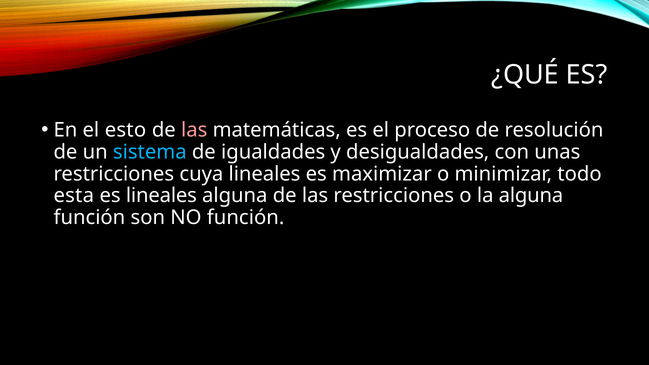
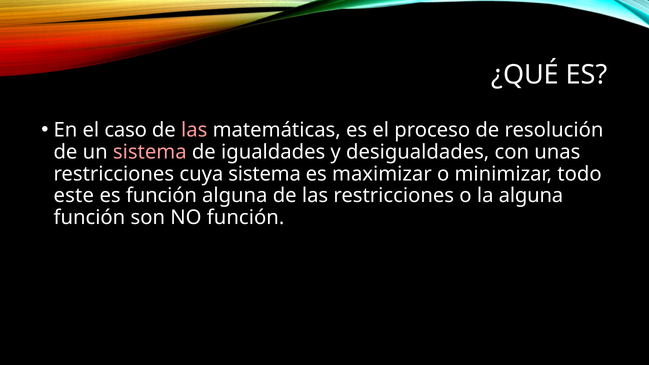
esto: esto -> caso (126, 130)
sistema colour: light blue -> pink (150, 152)
cuya lineales: lineales -> sistema (265, 174)
esta: esta -> este (74, 196)
es lineales: lineales -> función (161, 196)
